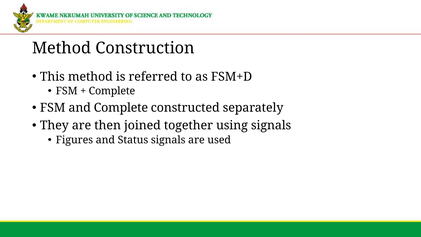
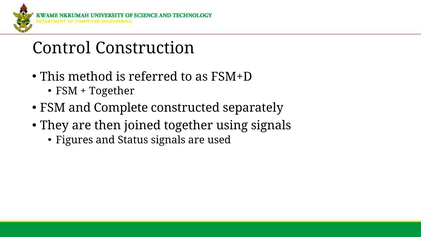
Method: Method -> Control (62, 48)
Complete: Complete -> Together (112, 91)
